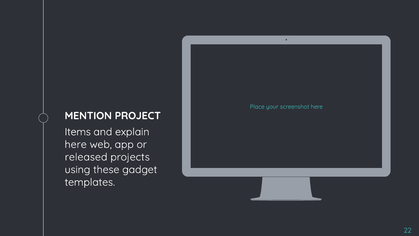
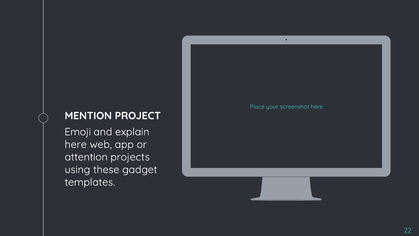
Items: Items -> Emoji (78, 132)
released: released -> attention (86, 157)
